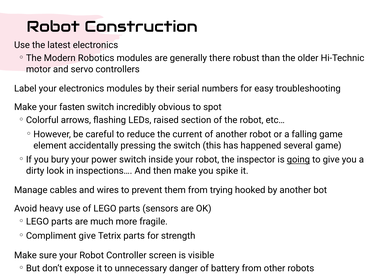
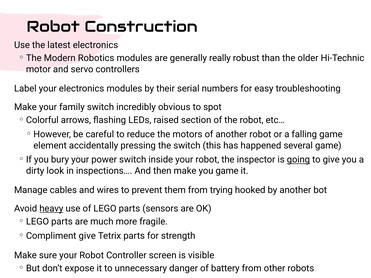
there: there -> really (220, 58)
fasten: fasten -> family (72, 107)
current: current -> motors (187, 134)
you spike: spike -> game (227, 171)
heavy underline: none -> present (51, 209)
